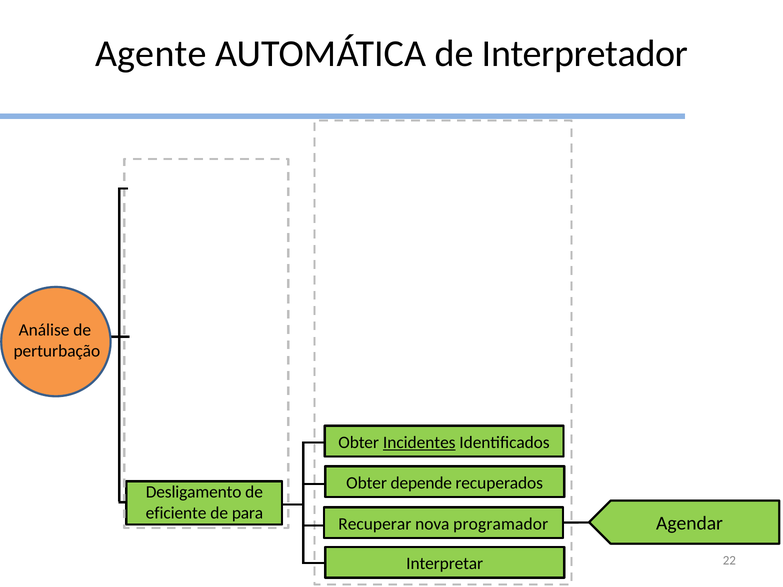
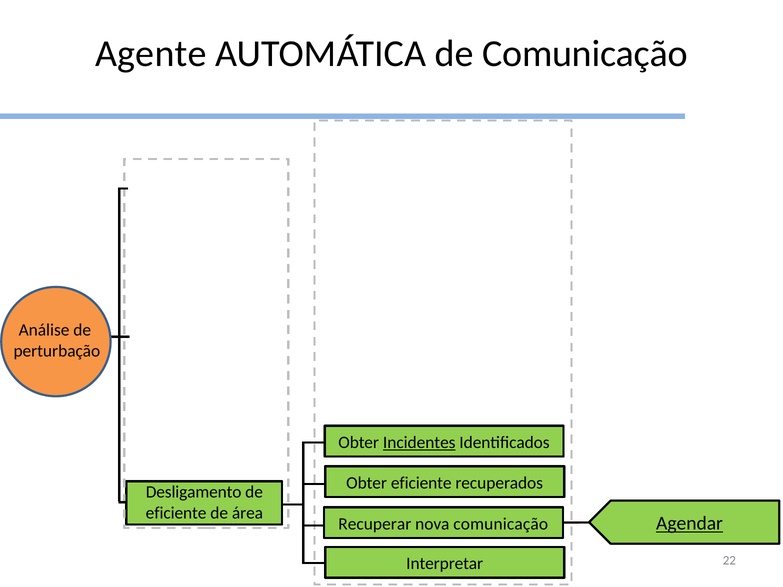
de Interpretador: Interpretador -> Comunicação (585, 54)
Obter depende: depende -> eficiente (421, 483)
para: para -> área (247, 513)
Agendar underline: none -> present (690, 524)
nova programador: programador -> comunicação (501, 524)
